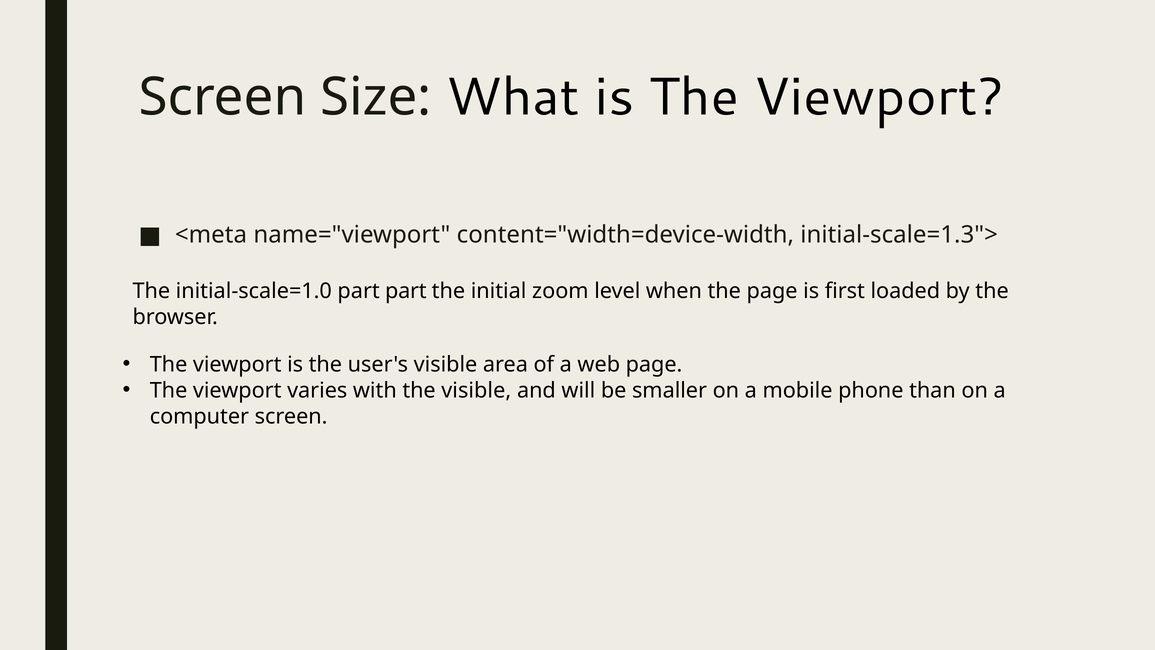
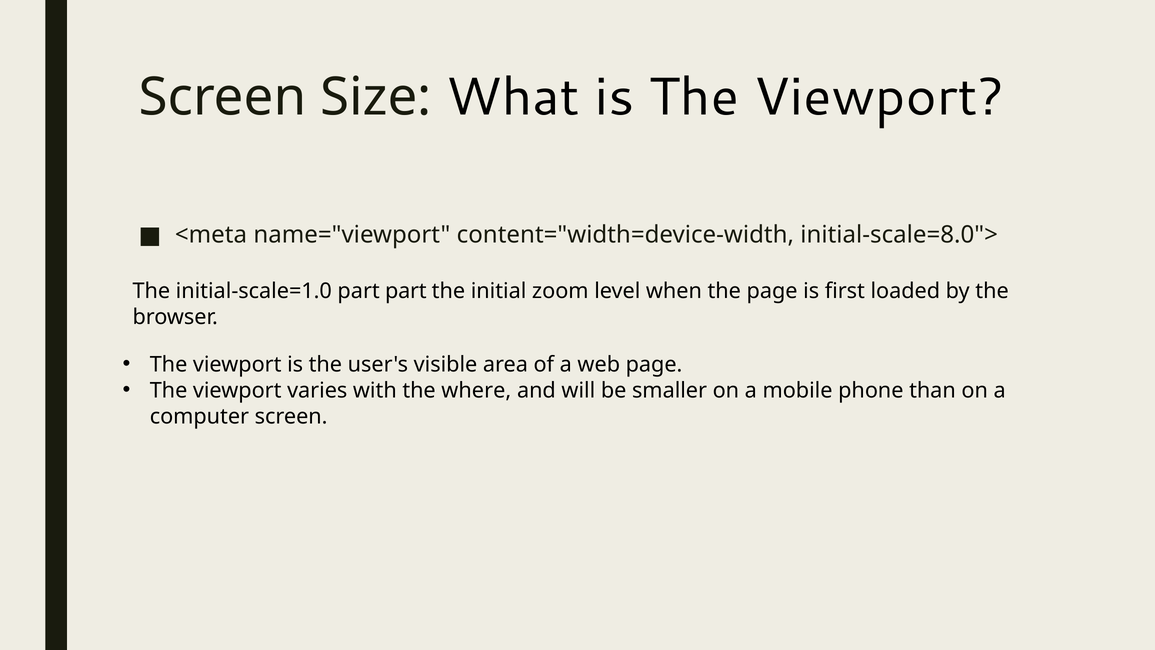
initial-scale=1.3">: initial-scale=1.3"> -> initial-scale=8.0"> (899, 235)
the visible: visible -> where (476, 390)
